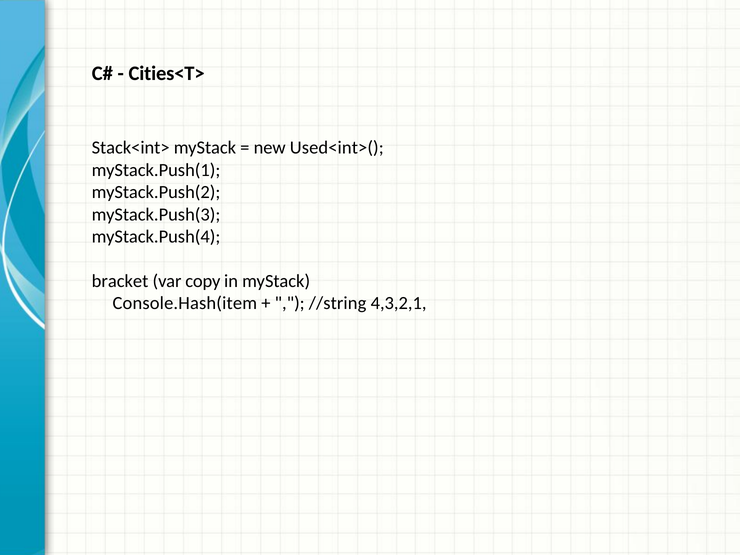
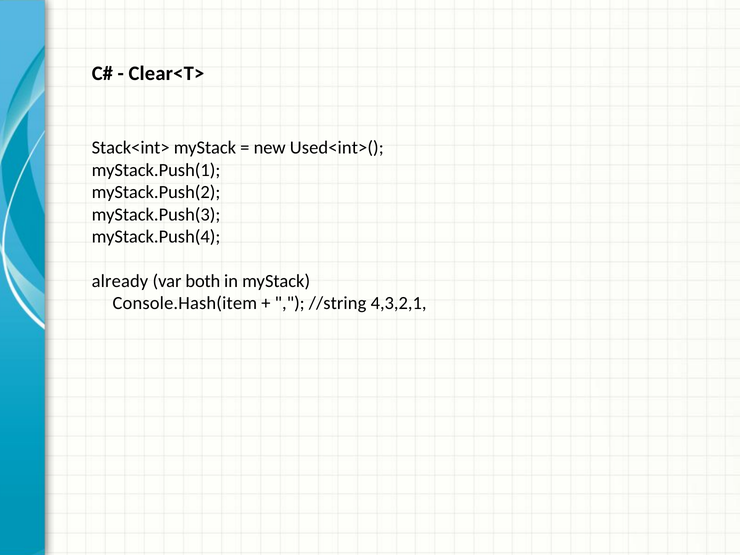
Cities<T>: Cities<T> -> Clear<T> (166, 73)
bracket: bracket -> already (120, 281)
copy: copy -> both (203, 281)
